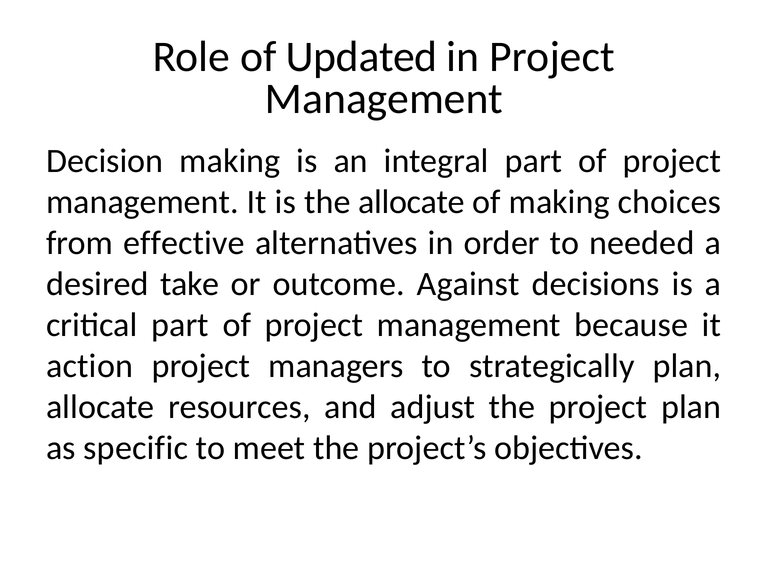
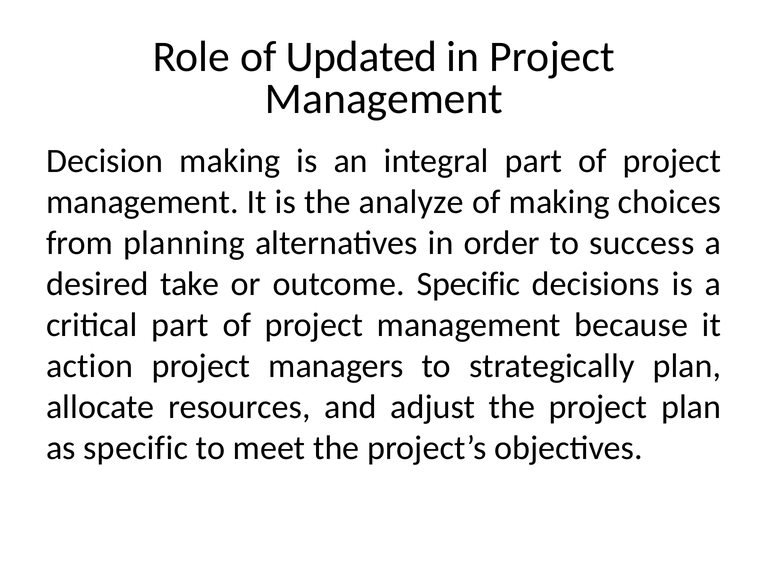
the allocate: allocate -> analyze (411, 202)
effective: effective -> planning (184, 243)
needed: needed -> success (642, 243)
outcome Against: Against -> Specific (468, 284)
